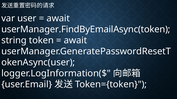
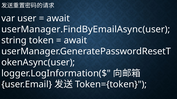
userManager.FindByEmailAsync(token: userManager.FindByEmailAsync(token -> userManager.FindByEmailAsync(user (86, 30)
